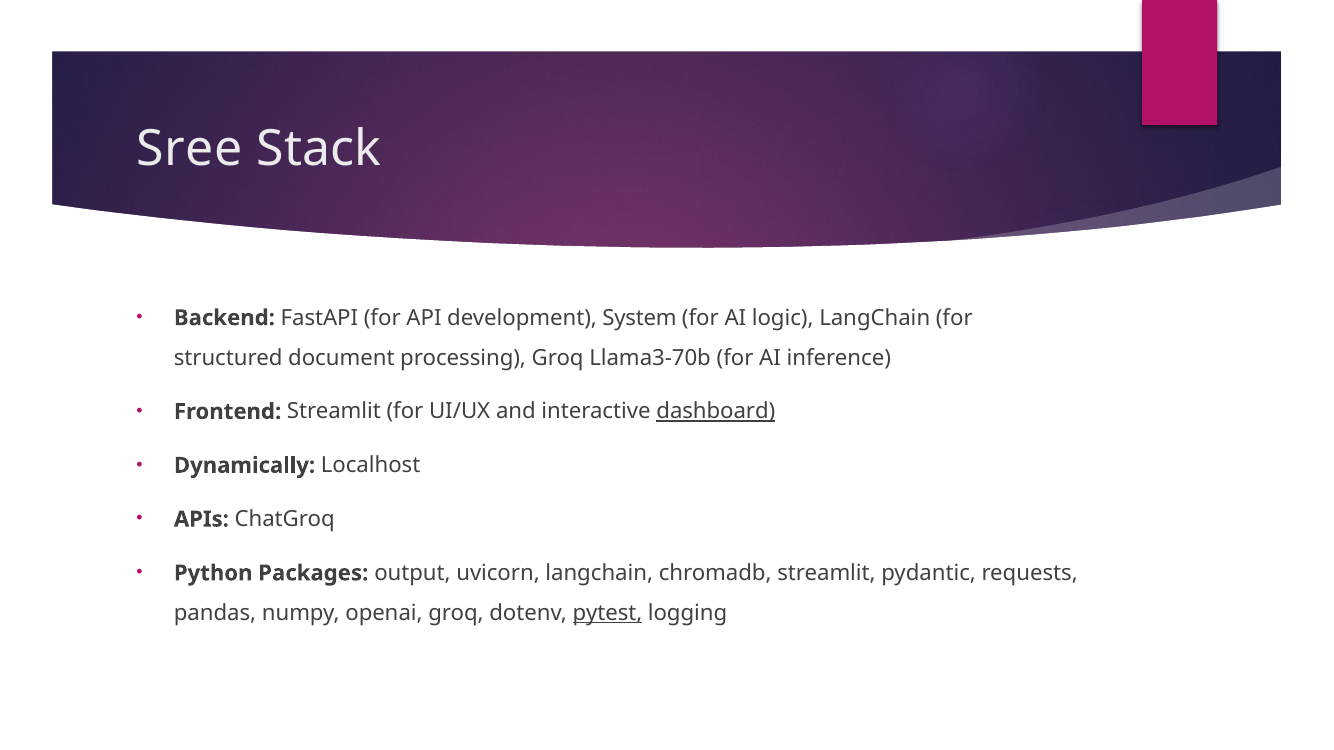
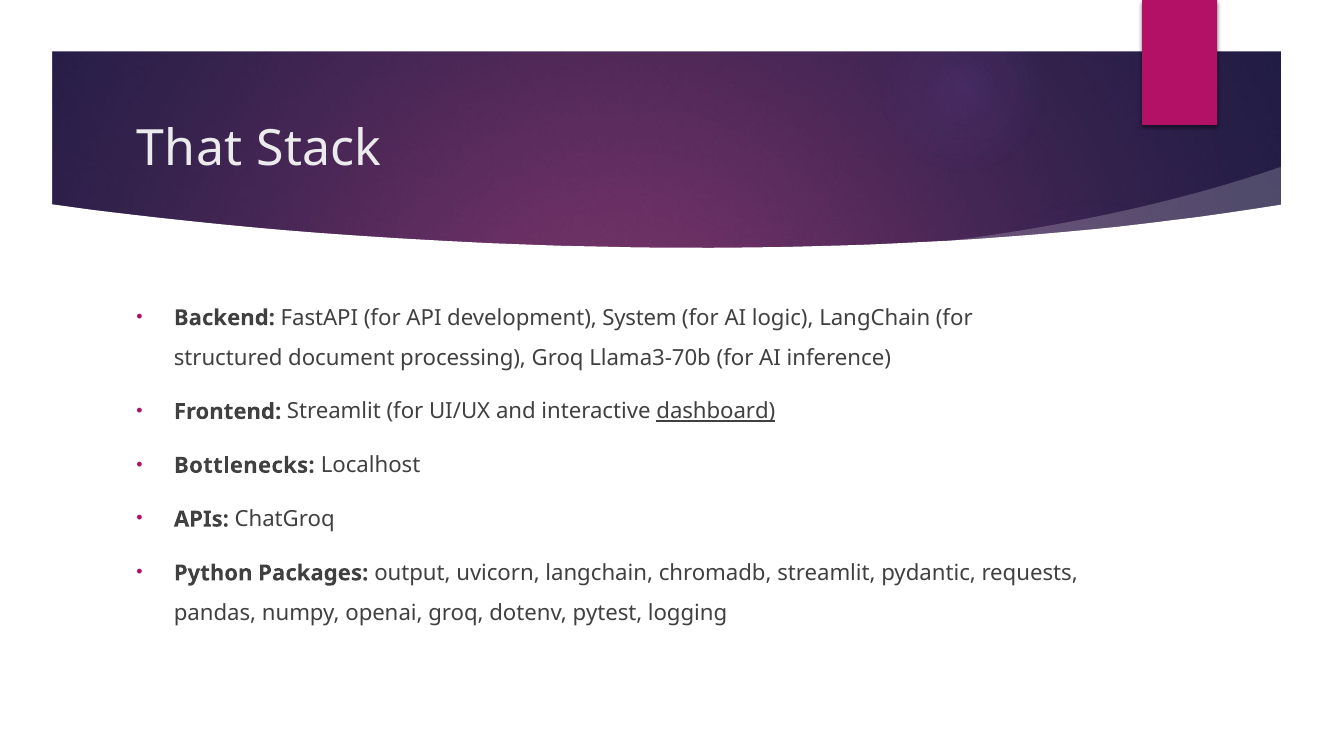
Sree: Sree -> That (190, 149)
Dynamically: Dynamically -> Bottlenecks (244, 466)
pytest underline: present -> none (607, 613)
